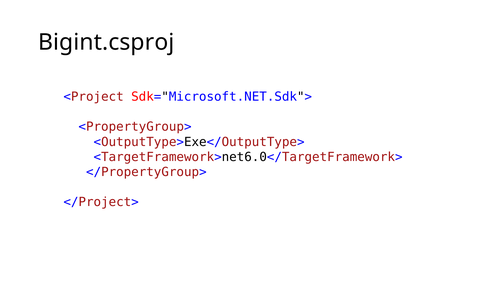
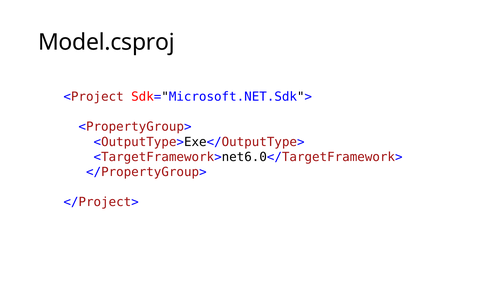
Bigint.csproj: Bigint.csproj -> Model.csproj (106, 42)
